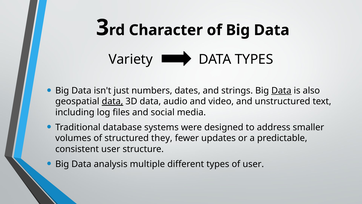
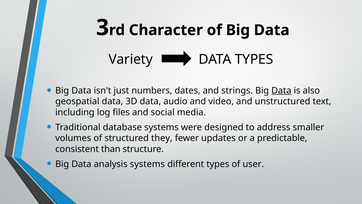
data underline: present -> none (112, 101)
consistent user: user -> than (111, 149)
analysis multiple: multiple -> systems (147, 164)
